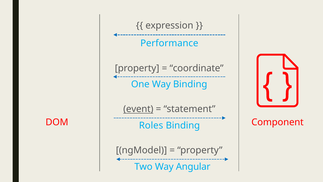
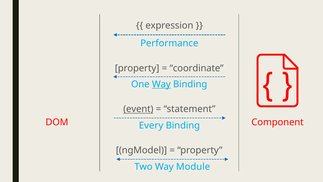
Way underline: none -> present (161, 84)
Roles: Roles -> Every (151, 125)
Angular: Angular -> Module (193, 166)
